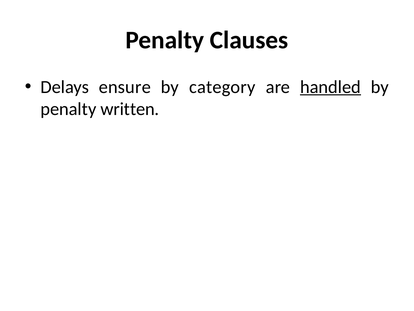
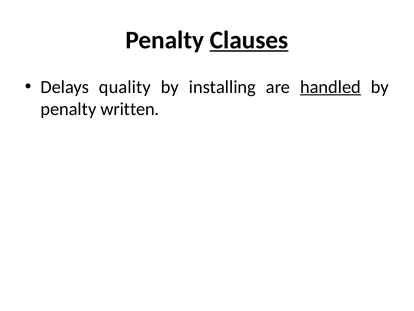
Clauses underline: none -> present (249, 40)
ensure: ensure -> quality (125, 87)
category: category -> installing (222, 87)
